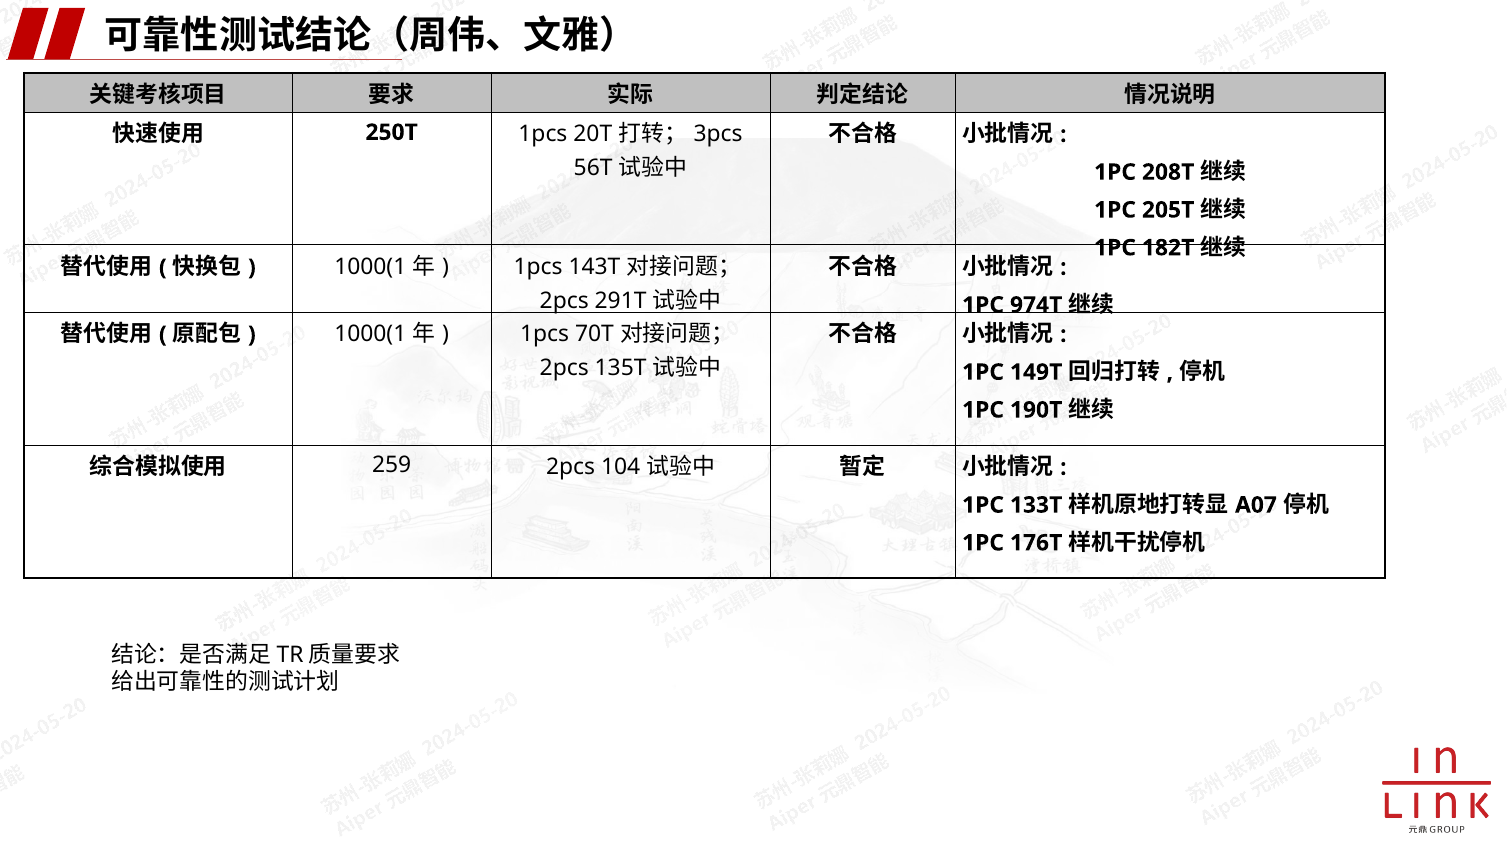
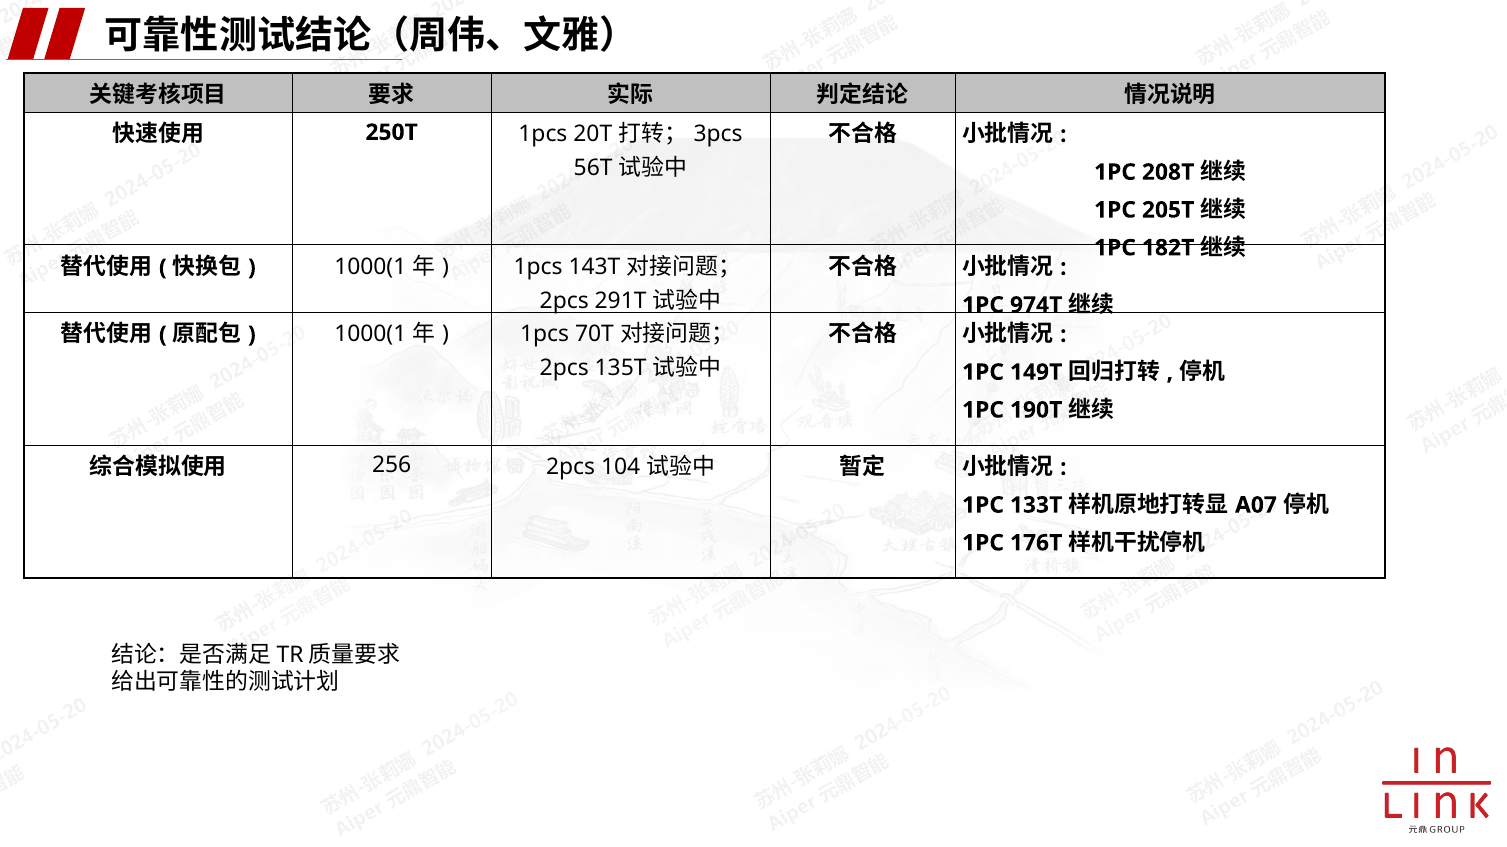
259: 259 -> 256 (392, 465)
